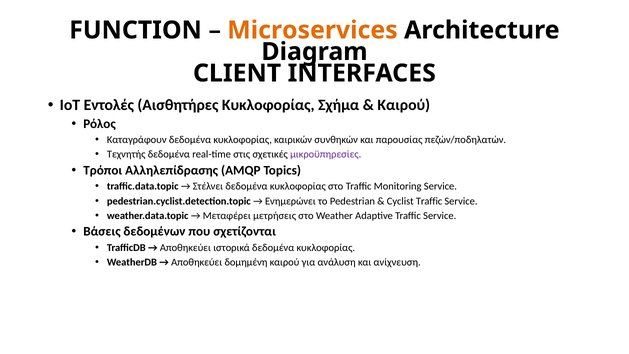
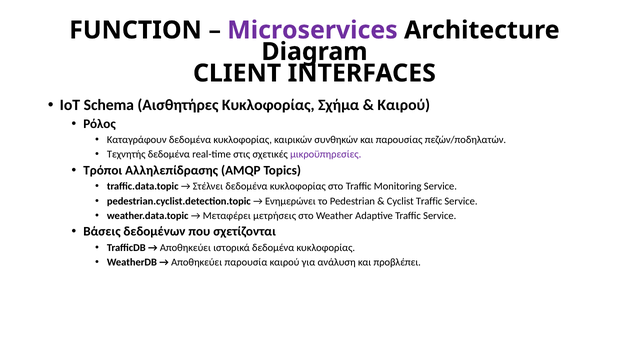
Microservices colour: orange -> purple (312, 30)
Εντολές: Εντολές -> Schema (109, 105)
δομημένη: δομημένη -> παρουσία (246, 262)
ανίχνευση: ανίχνευση -> προβλέπει (397, 262)
